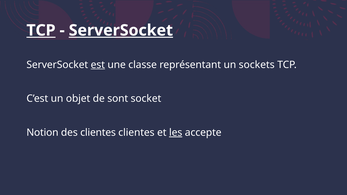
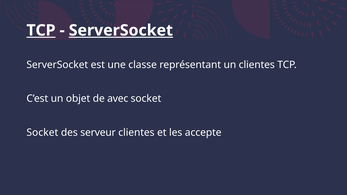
est underline: present -> none (98, 65)
un sockets: sockets -> clientes (257, 65)
sont: sont -> avec (118, 99)
Notion: Notion -> Socket (42, 133)
des clientes: clientes -> serveur (98, 133)
les underline: present -> none (176, 133)
